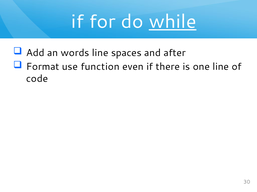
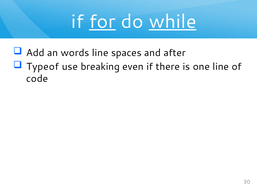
for underline: none -> present (102, 22)
Format: Format -> Typeof (43, 67)
function: function -> breaking (100, 67)
